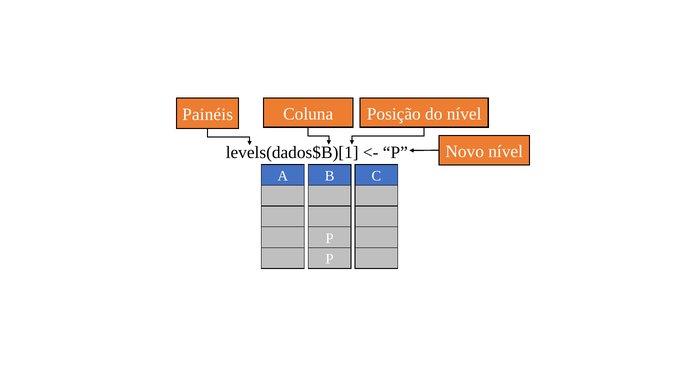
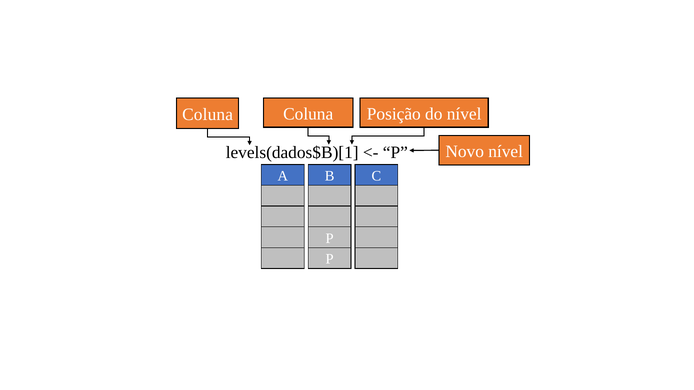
Painéis: Painéis -> Coluna (208, 115)
